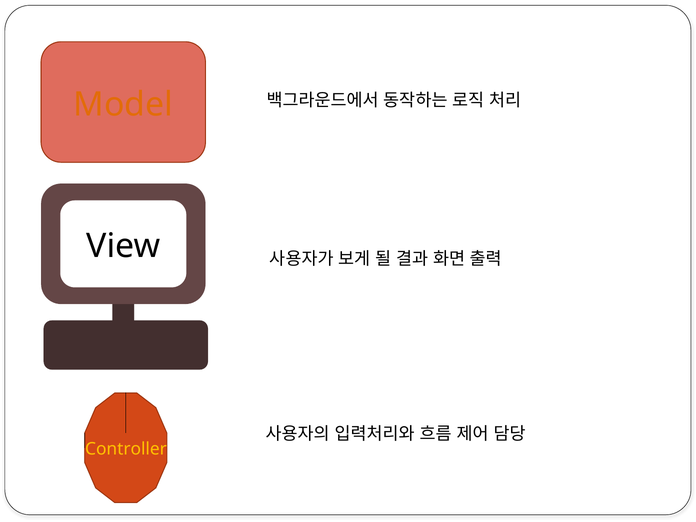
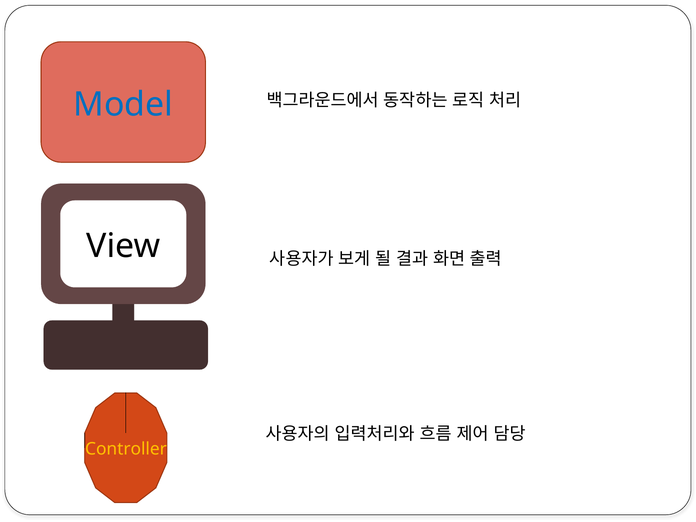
Model colour: orange -> blue (123, 104)
